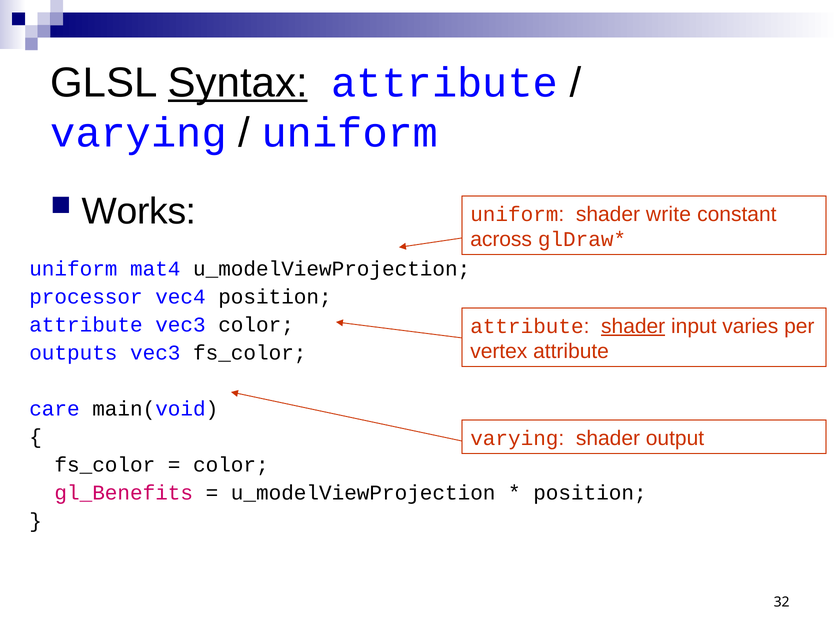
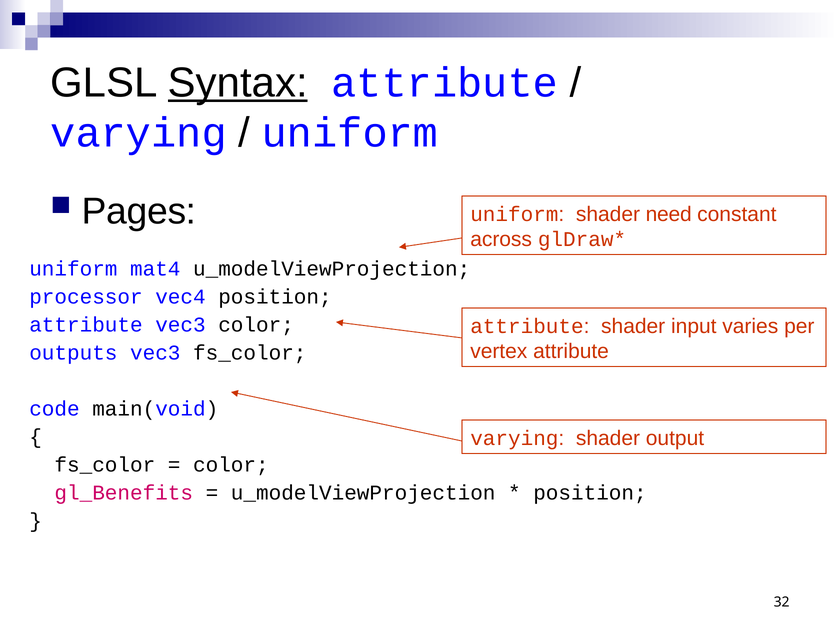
Works: Works -> Pages (139, 211)
write: write -> need (669, 214)
shader underline: present -> none (633, 326)
care: care -> code (54, 409)
